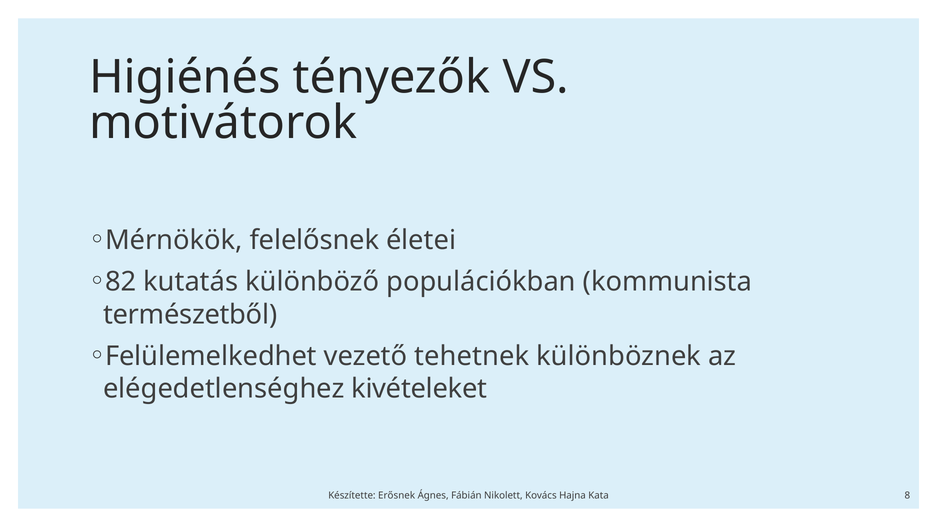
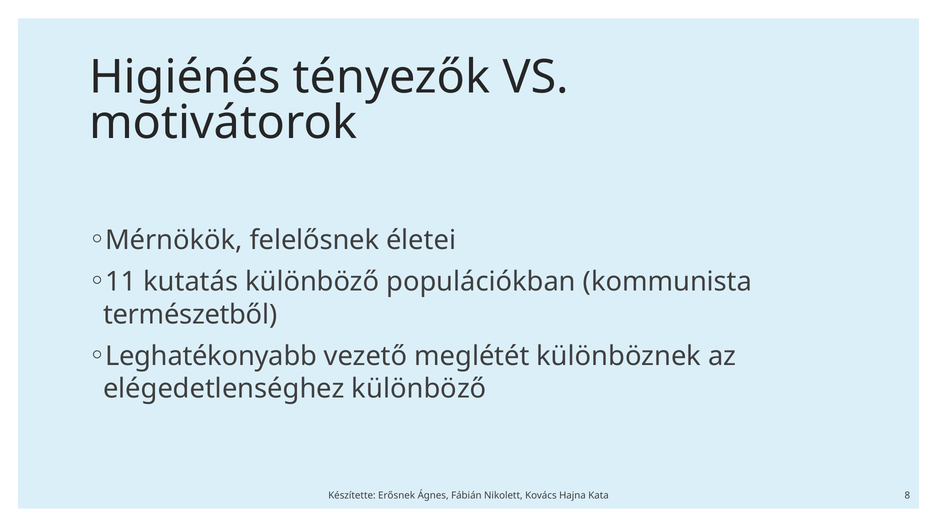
82: 82 -> 11 (121, 282)
Felülemelkedhet: Felülemelkedhet -> Leghatékonyabb (211, 356)
tehetnek: tehetnek -> meglétét (472, 356)
elégedetlenséghez kivételeket: kivételeket -> különböző (419, 389)
